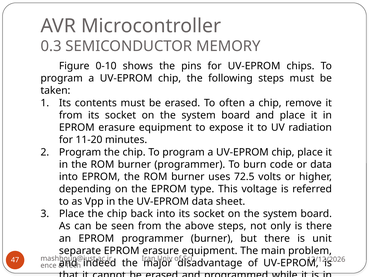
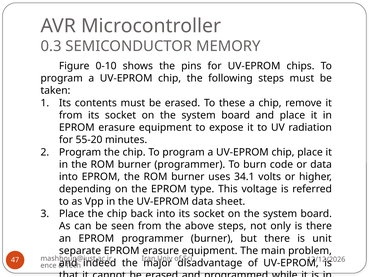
often: often -> these (232, 103)
11-20: 11-20 -> 55-20 (89, 140)
72.5: 72.5 -> 34.1 (244, 177)
